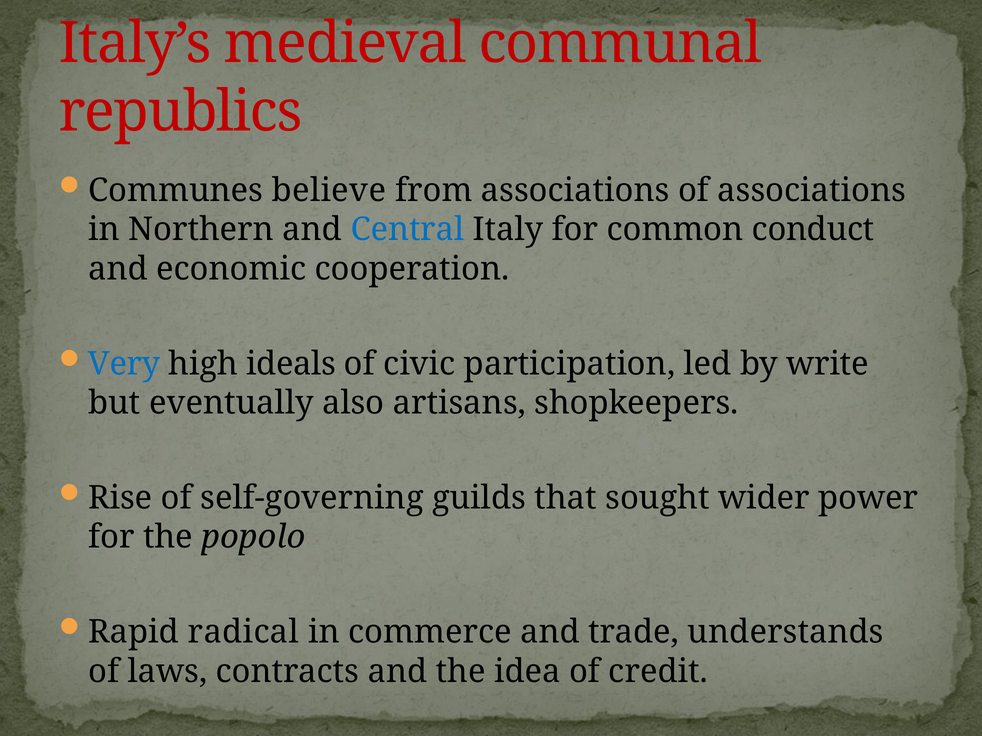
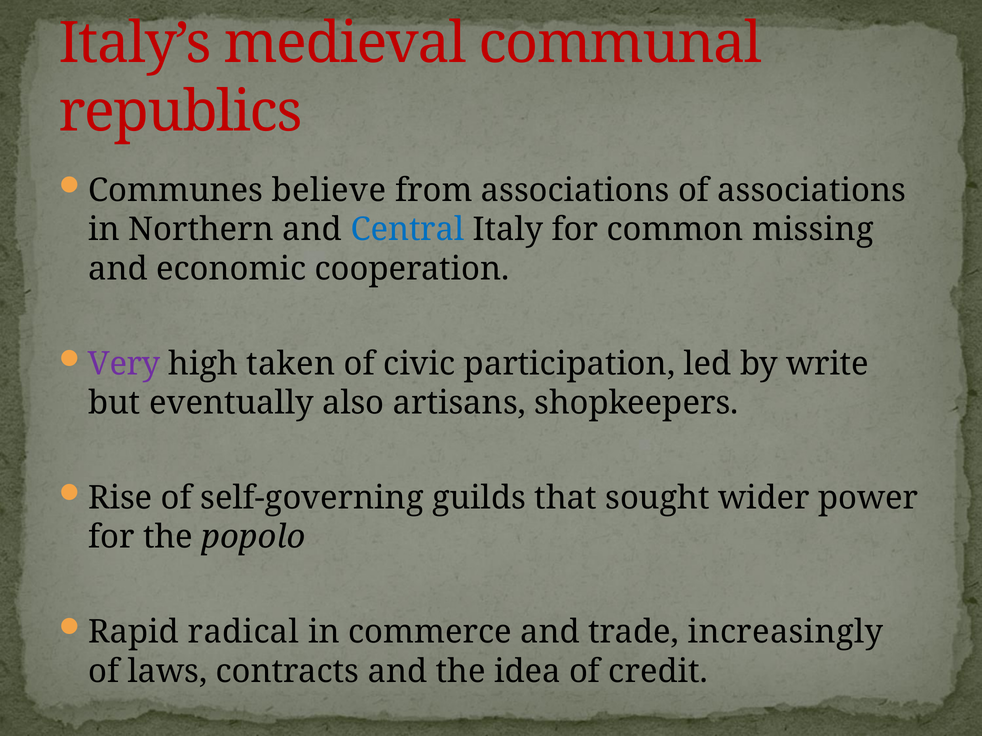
conduct: conduct -> missing (813, 230)
Very colour: blue -> purple (124, 364)
ideals: ideals -> taken (291, 364)
understands: understands -> increasingly (785, 632)
